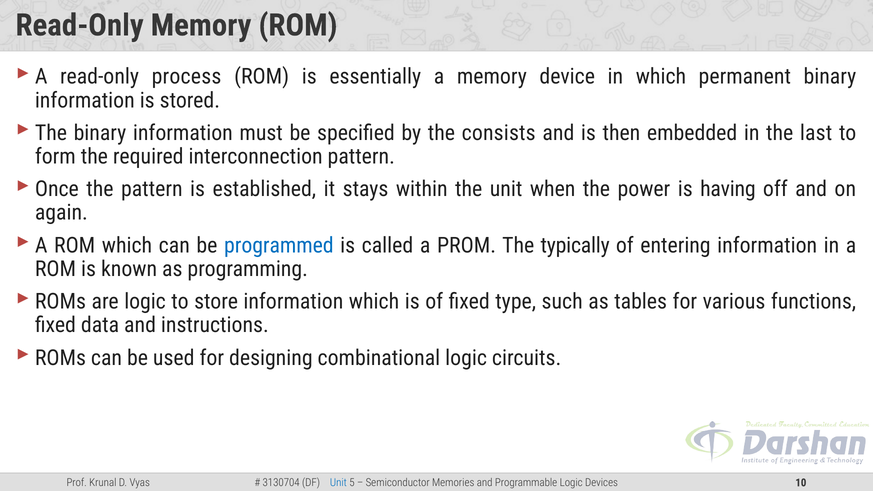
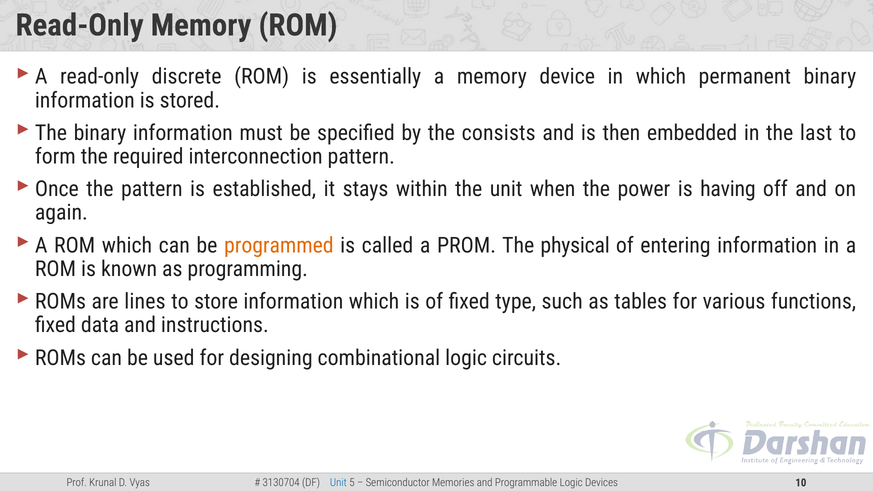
process: process -> discrete (187, 77)
programmed colour: blue -> orange (279, 245)
typically: typically -> physical (575, 245)
are logic: logic -> lines (145, 302)
